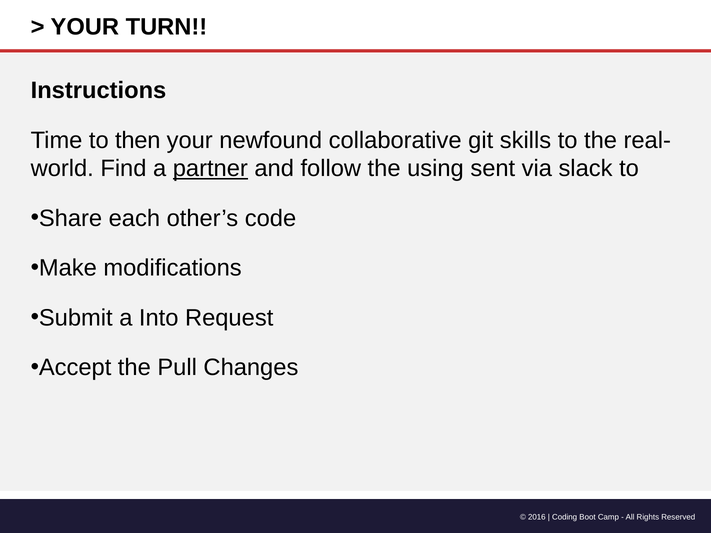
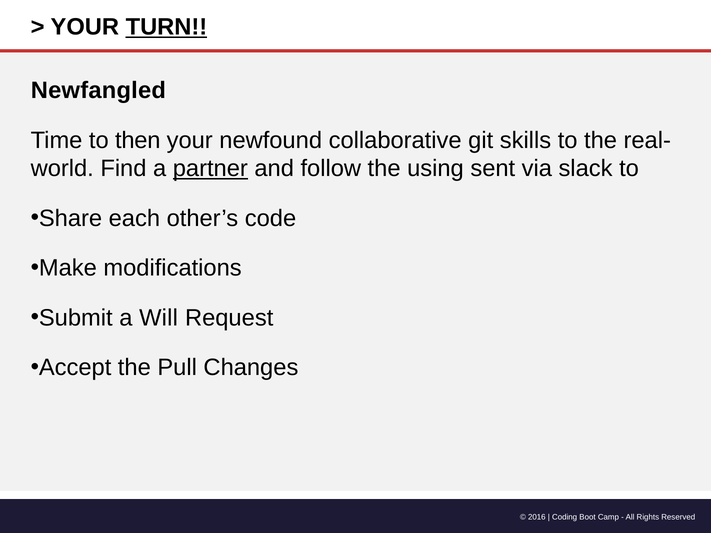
TURN underline: none -> present (166, 27)
Instructions: Instructions -> Newfangled (98, 90)
Into: Into -> Will (159, 318)
